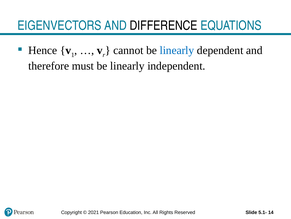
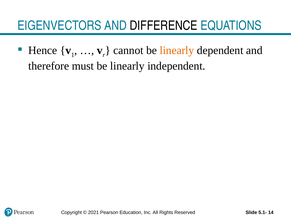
linearly colour: blue -> orange (177, 50)
